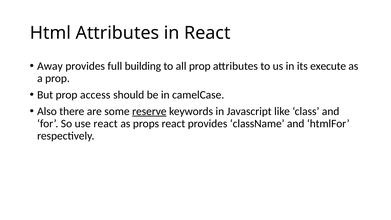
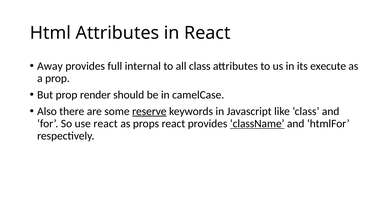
building: building -> internal (143, 66)
all prop: prop -> class (200, 66)
access: access -> render (95, 95)
className underline: none -> present (257, 124)
